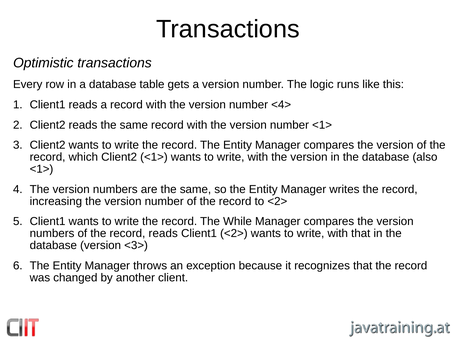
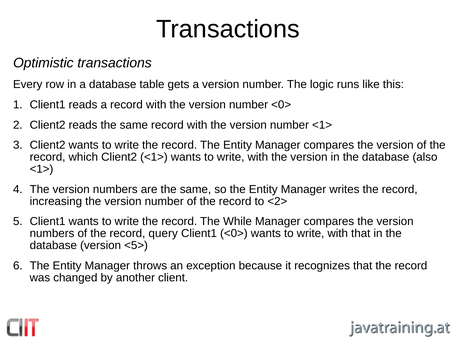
number <4>: <4> -> <0> (281, 105)
record reads: reads -> query (163, 233)
Client1 <2>: <2> -> <0> (234, 233)
<3>: <3> -> <5> (136, 245)
